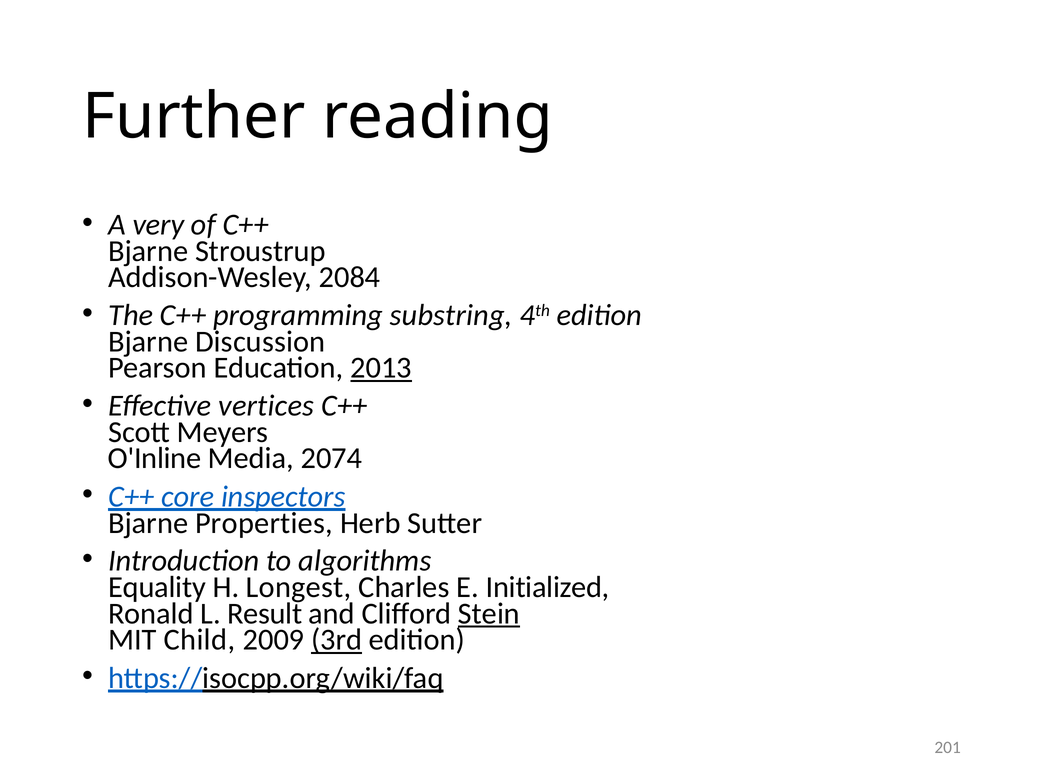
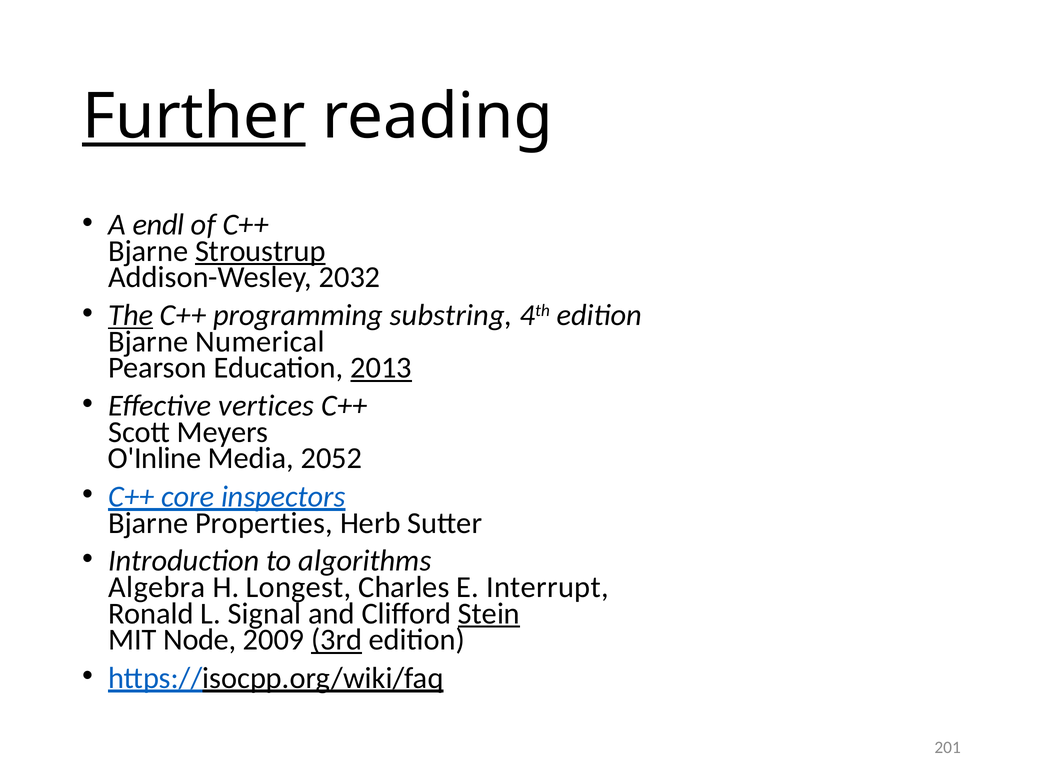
Further underline: none -> present (194, 117)
very: very -> endl (158, 224)
Stroustrup underline: none -> present (260, 251)
2084: 2084 -> 2032 (350, 277)
The underline: none -> present (131, 315)
Discussion: Discussion -> Numerical (260, 341)
2074: 2074 -> 2052 (331, 458)
Equality: Equality -> Algebra (157, 587)
Initialized: Initialized -> Interrupt (547, 587)
Result: Result -> Signal (264, 613)
Child: Child -> Node (200, 639)
